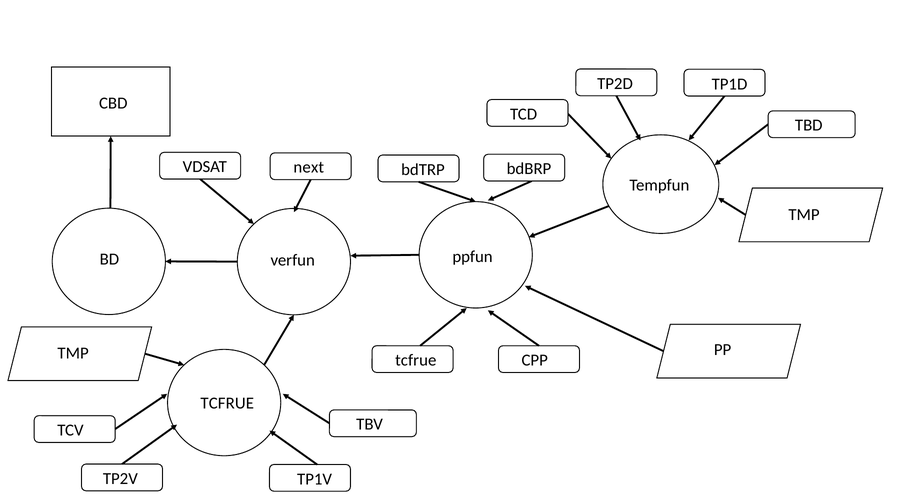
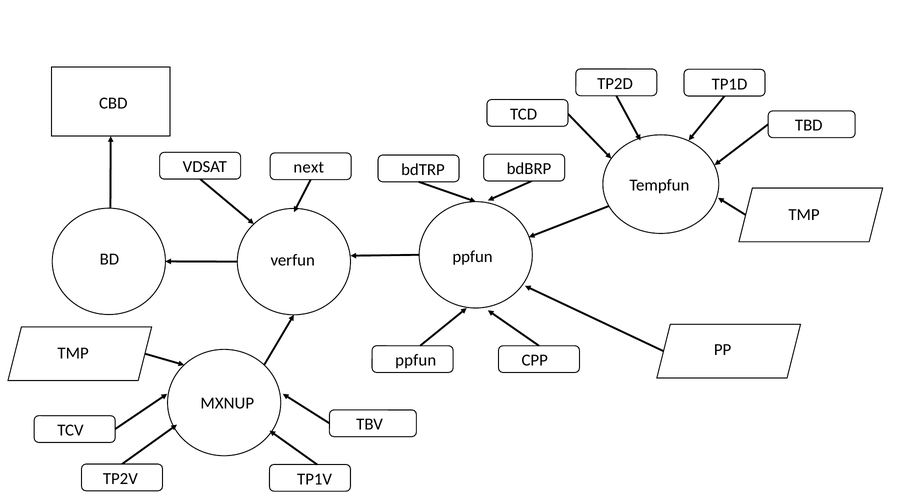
tcfrue: tcfrue -> ppfun (416, 361)
TCFRUE: TCFRUE -> MXNUP (227, 404)
